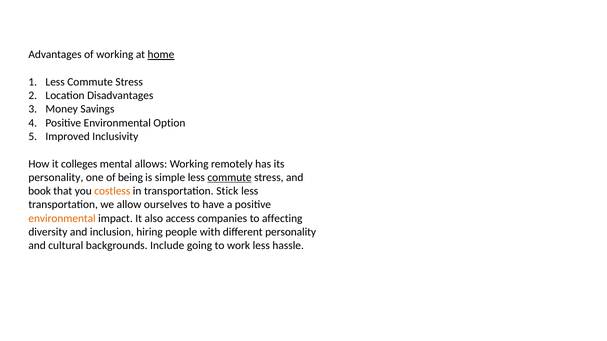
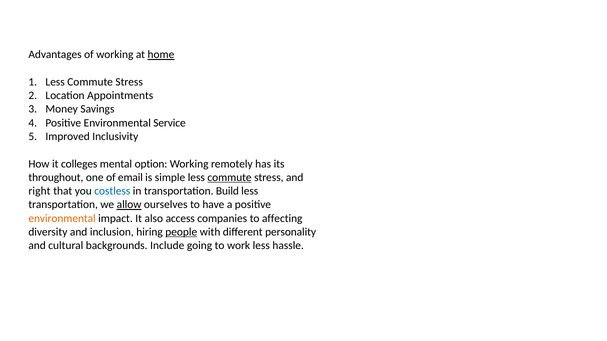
Disadvantages: Disadvantages -> Appointments (120, 96)
Option: Option -> Service (170, 123)
allows: allows -> option (151, 164)
personality: personality -> throughout (56, 178)
being: being -> email (130, 178)
book: book -> right (39, 191)
costless colour: orange -> blue (112, 191)
Stick: Stick -> Build (227, 191)
allow underline: none -> present (129, 205)
people underline: none -> present (181, 232)
